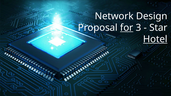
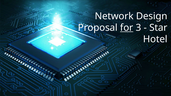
Hotel underline: present -> none (155, 39)
